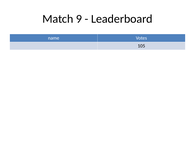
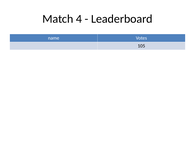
9: 9 -> 4 (79, 19)
